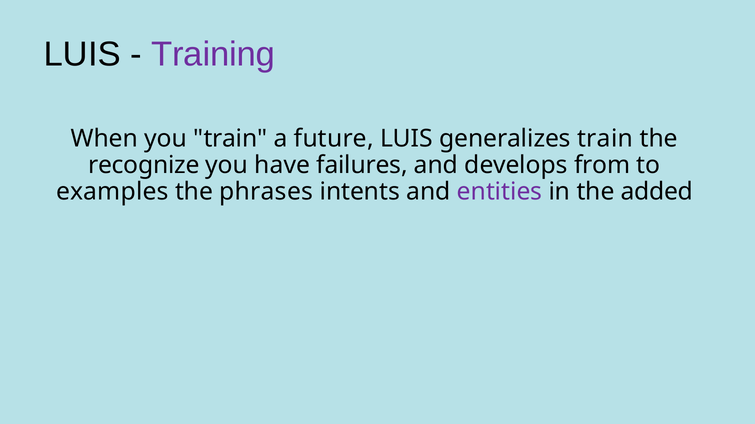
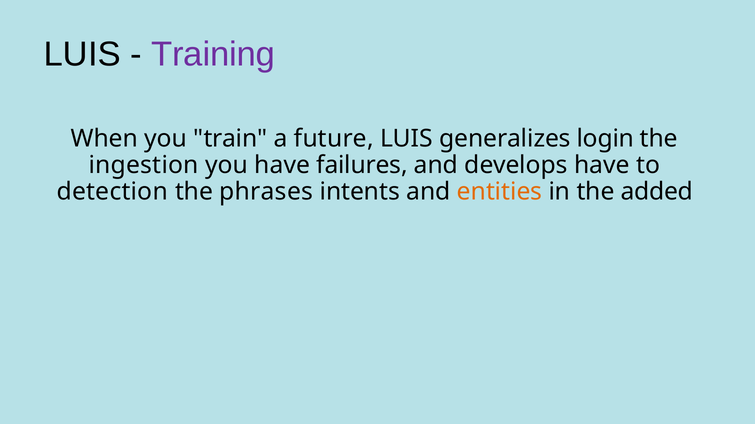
generalizes train: train -> login (605, 139)
recognize: recognize -> ingestion (144, 166)
develops from: from -> have (602, 166)
examples: examples -> detection (112, 192)
entities colour: purple -> orange (500, 192)
